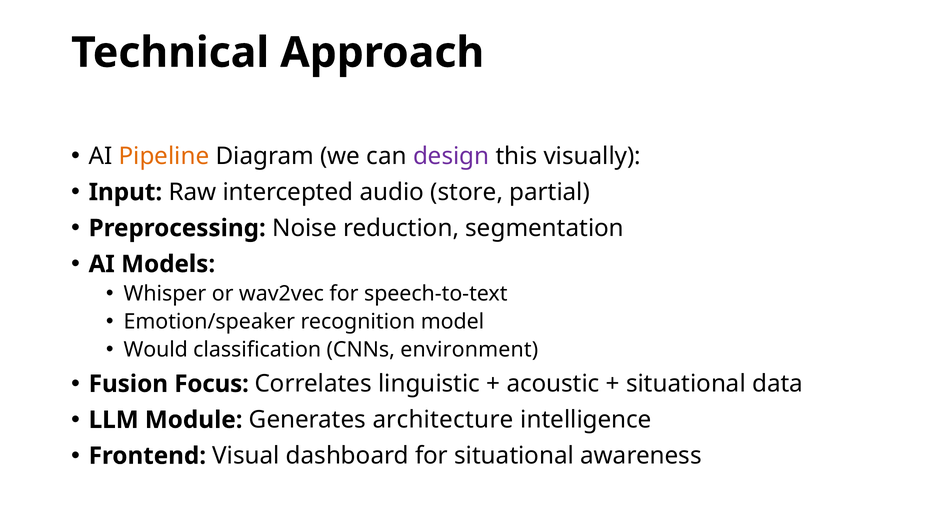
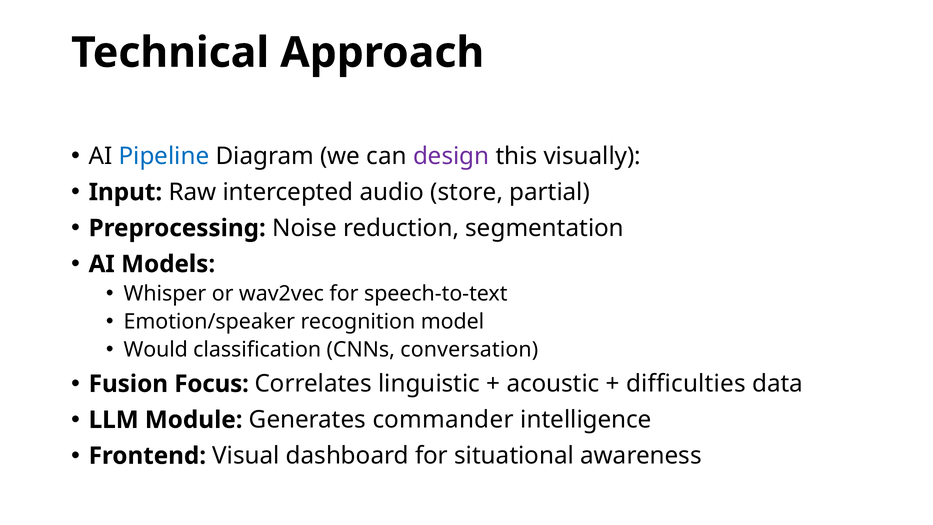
Pipeline colour: orange -> blue (164, 156)
environment: environment -> conversation (469, 349)
situational: situational -> difficulties (686, 384)
architecture: architecture -> commander (443, 420)
